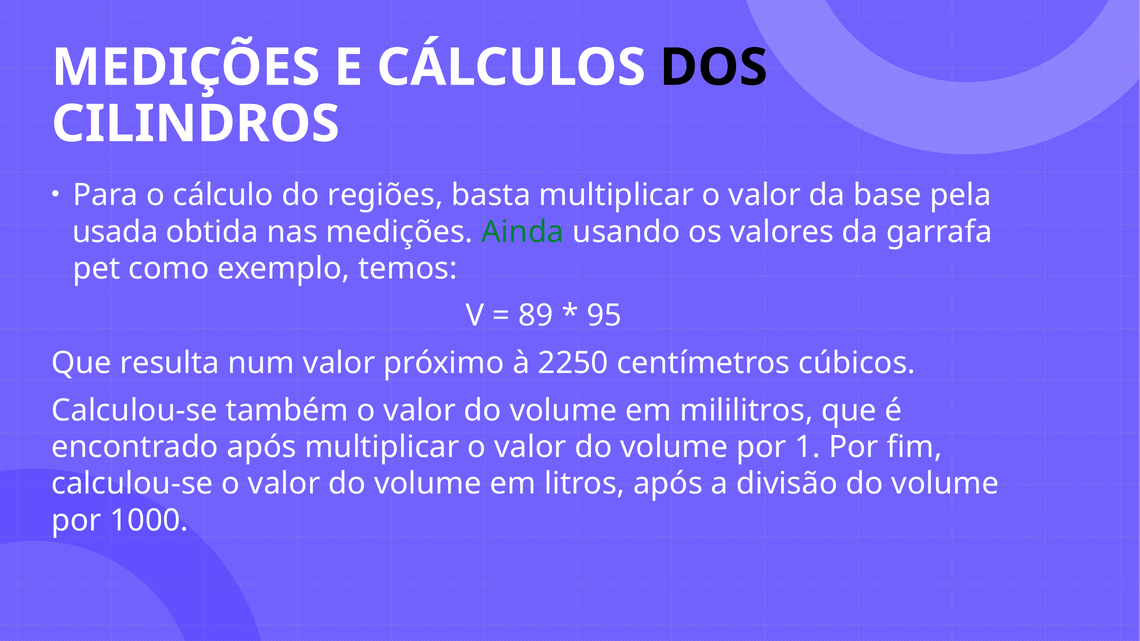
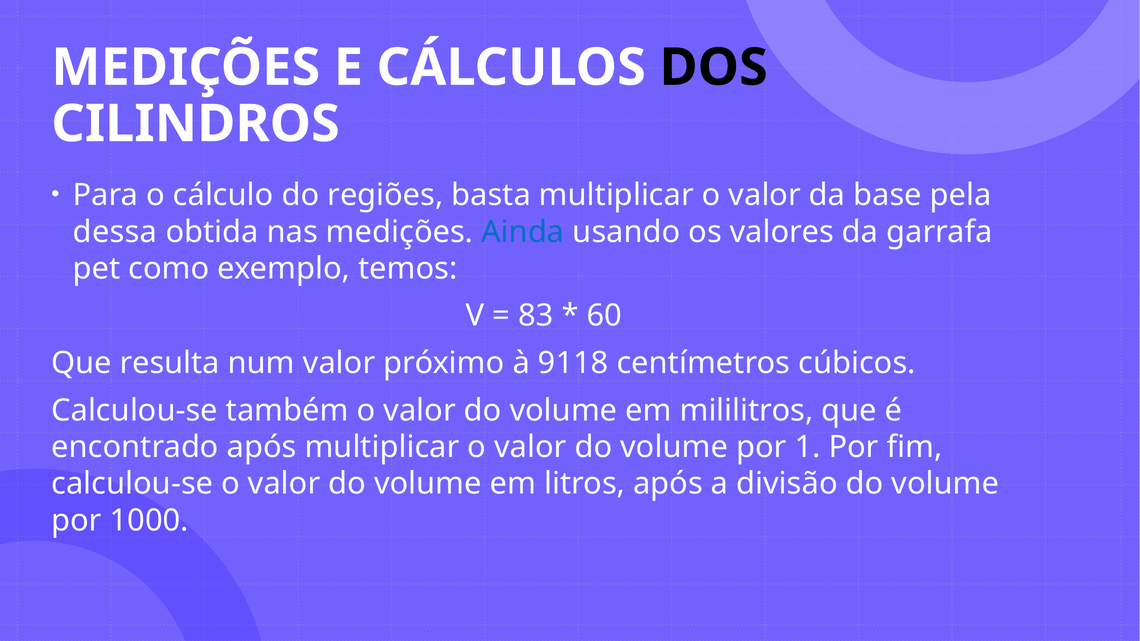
usada: usada -> dessa (115, 232)
Ainda colour: green -> blue (523, 232)
89: 89 -> 83 (536, 316)
95: 95 -> 60 (604, 316)
2250: 2250 -> 9118 (573, 363)
